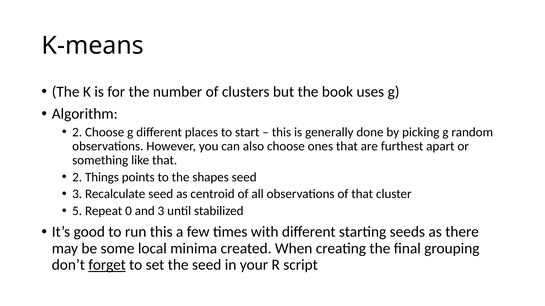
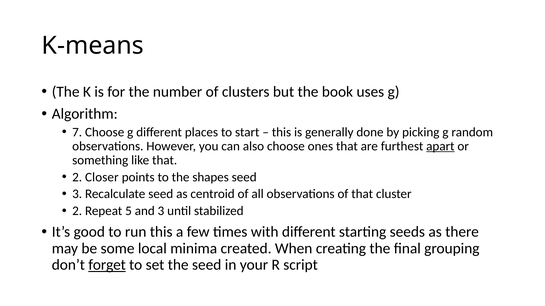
2: 2 -> 7 (77, 132)
apart underline: none -> present (440, 146)
Things: Things -> Closer (102, 177)
5: 5 -> 2 (77, 211)
0: 0 -> 5 (128, 211)
